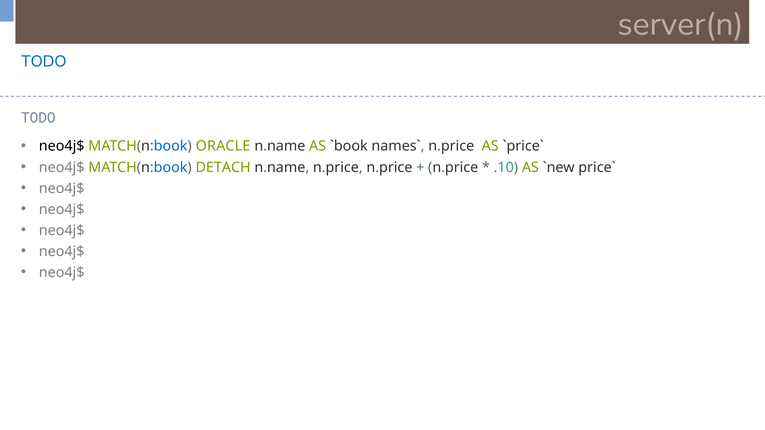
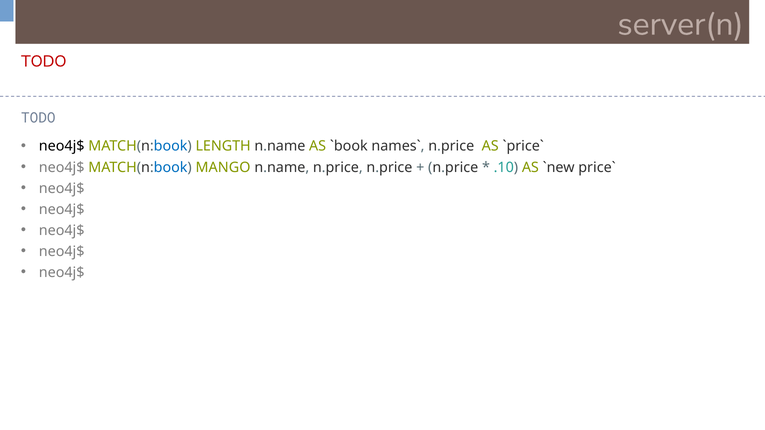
TODO colour: blue -> red (44, 61)
ORACLE: ORACLE -> LENGTH (223, 146)
DETACH: DETACH -> MANGO (223, 167)
